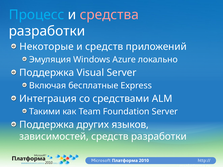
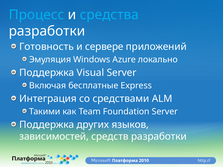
средства colour: pink -> light blue (109, 15)
Некоторые: Некоторые -> Готовность (47, 47)
и средств: средств -> сервере (104, 47)
